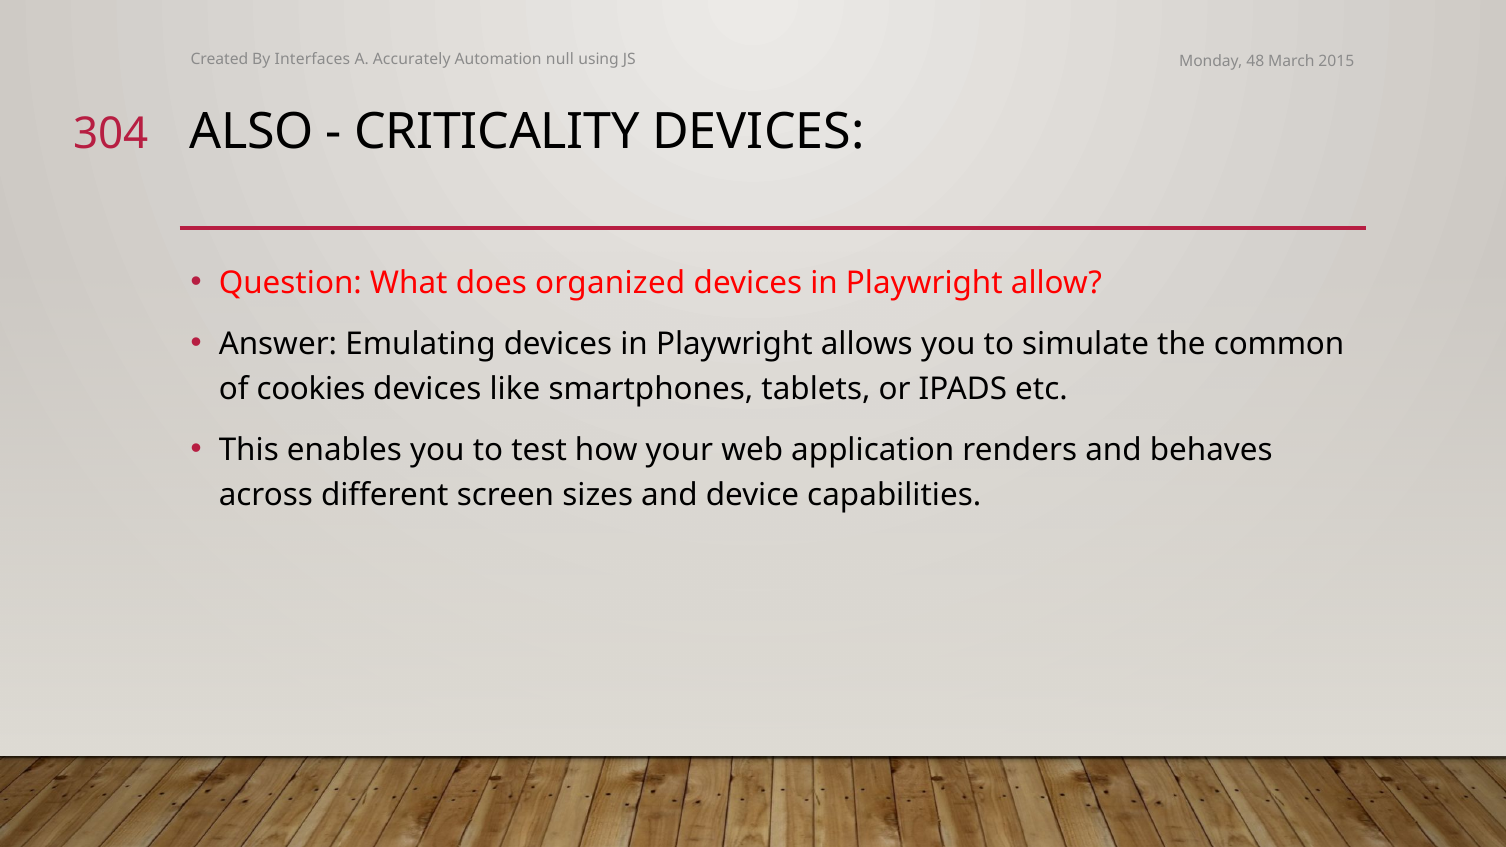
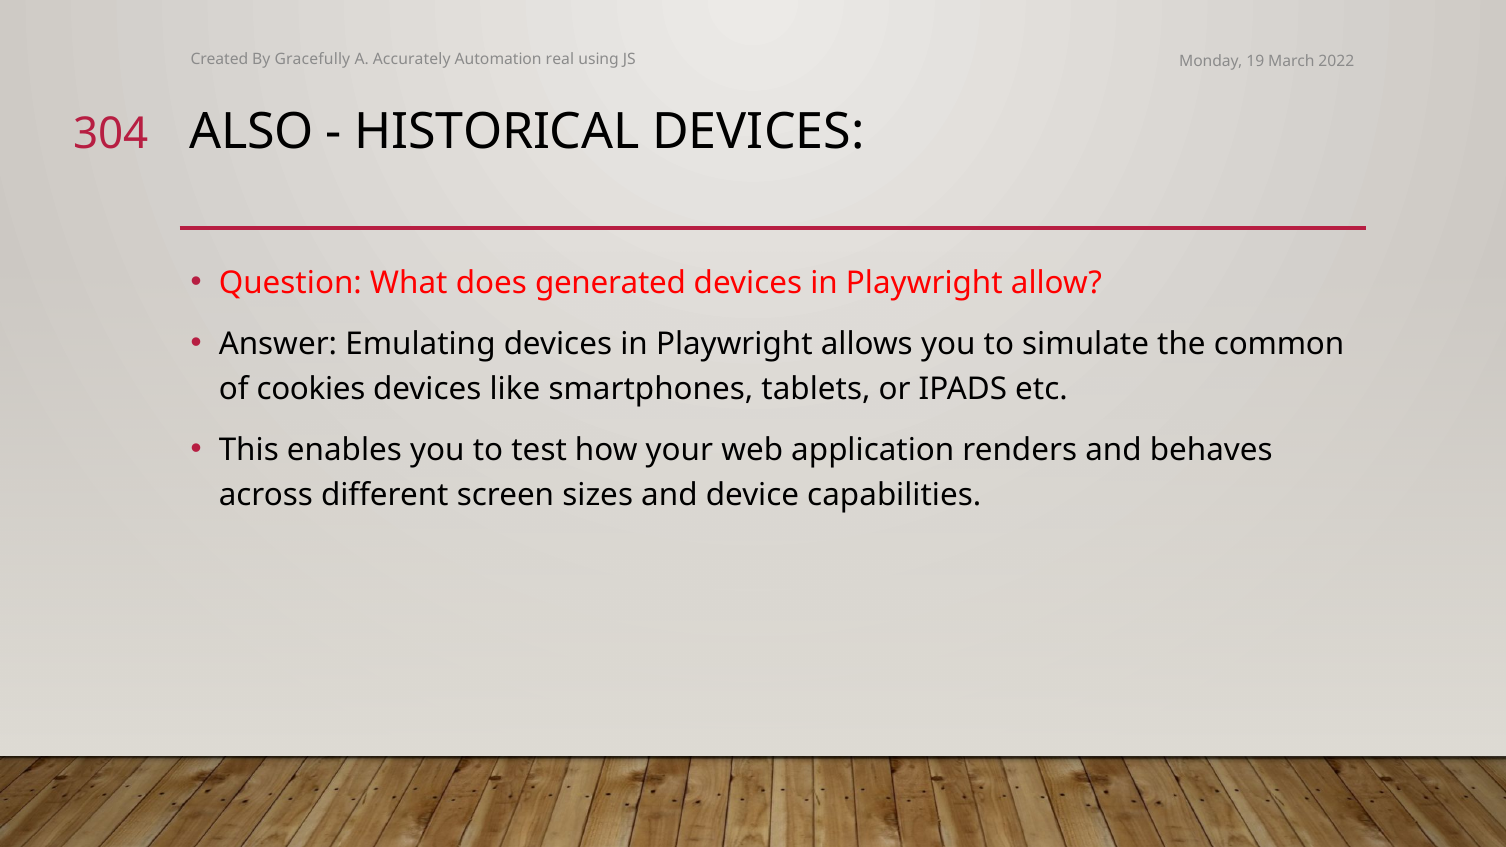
Interfaces: Interfaces -> Gracefully (312, 60)
null: null -> real (560, 60)
48: 48 -> 19 (1255, 61)
2015: 2015 -> 2022 (1336, 61)
CRITICALITY: CRITICALITY -> HISTORICAL (497, 132)
organized: organized -> generated (610, 283)
